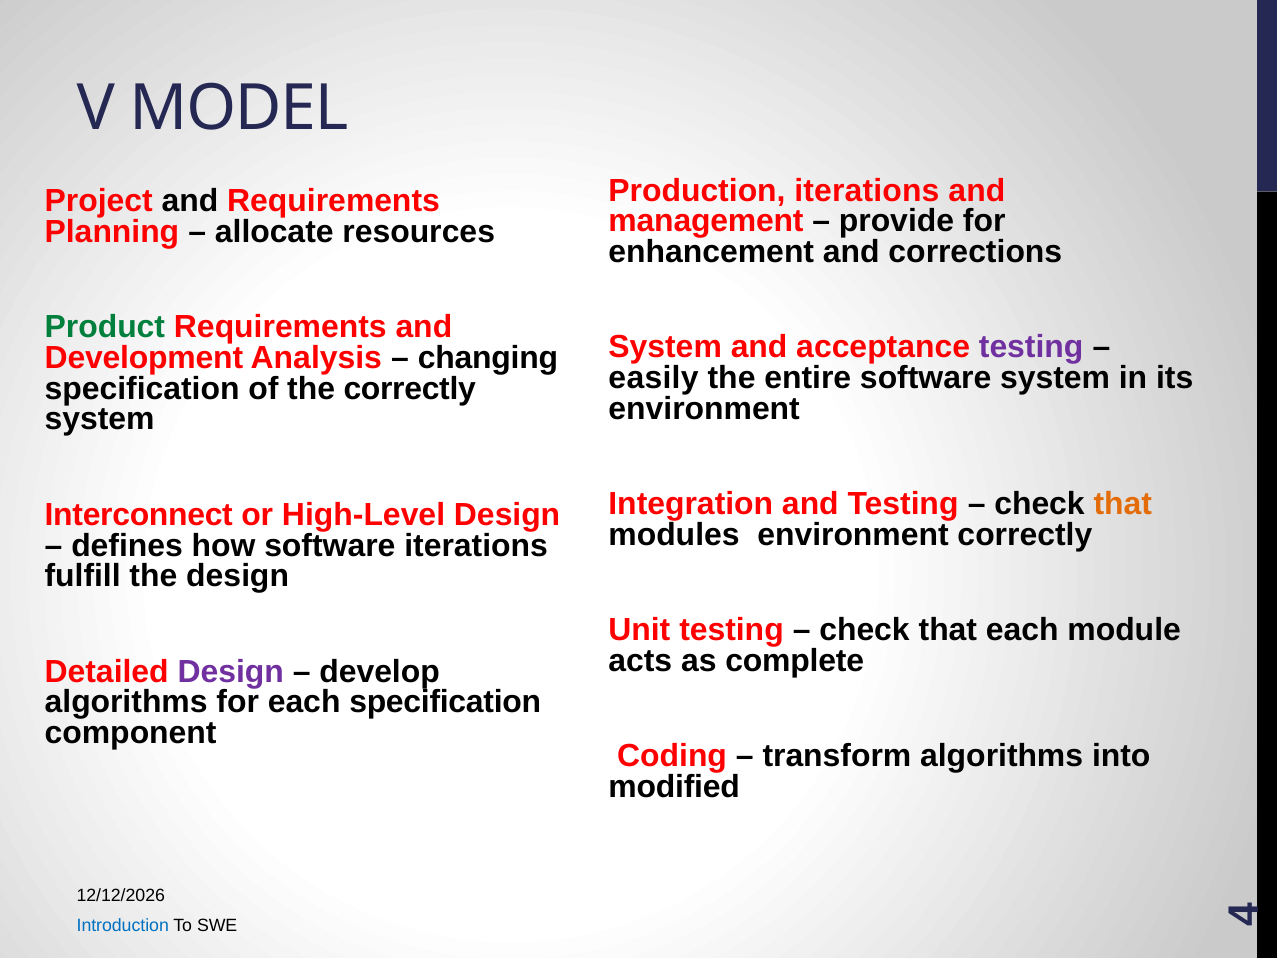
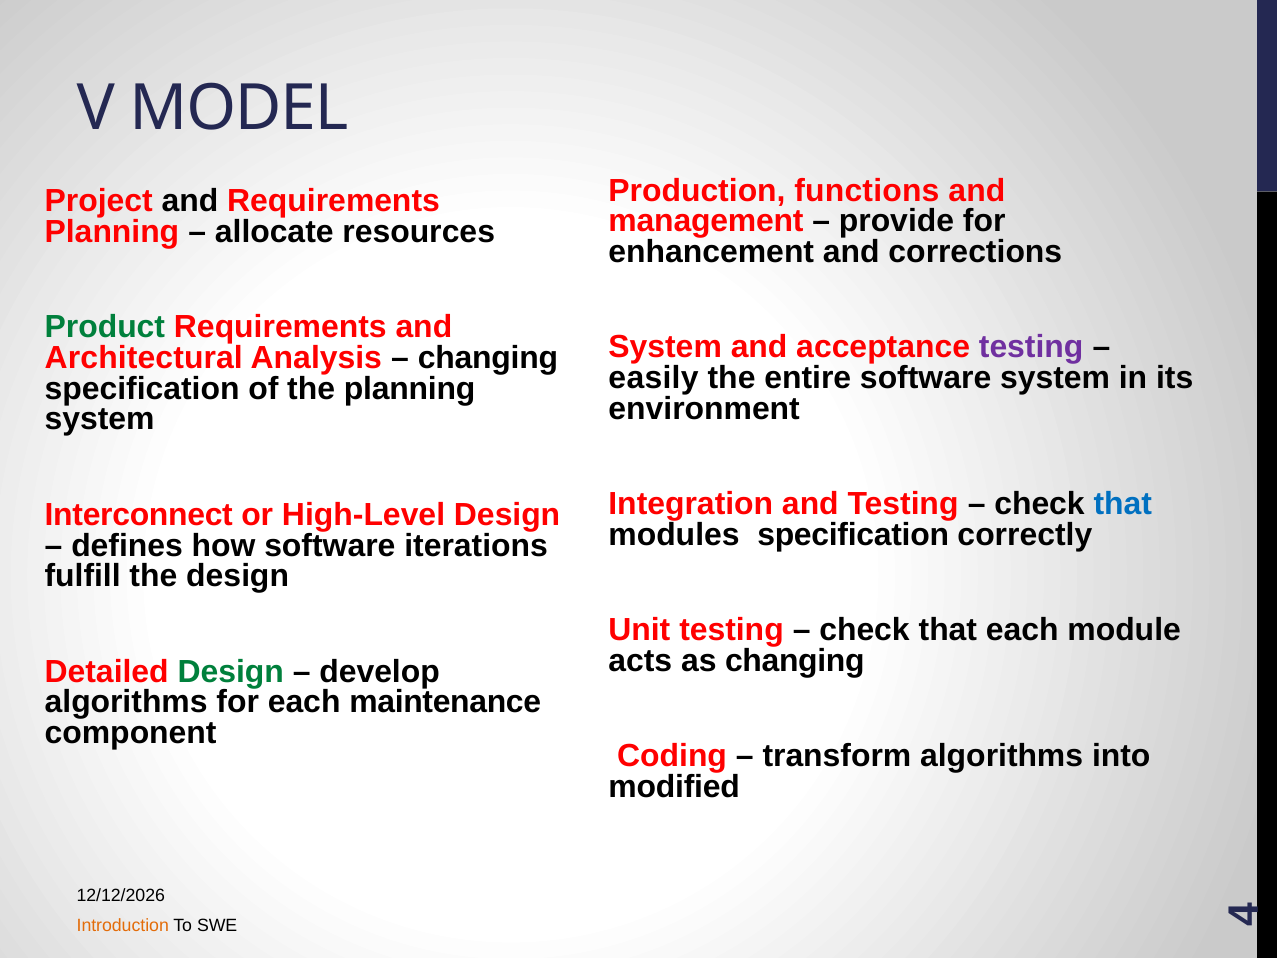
Production iterations: iterations -> functions (867, 191)
Development: Development -> Architectural (144, 358)
the correctly: correctly -> planning (410, 389)
that colour: orange -> blue (1123, 504)
modules environment: environment -> specification (853, 535)
as complete: complete -> changing (795, 661)
Design colour: purple -> green (231, 671)
each specification: specification -> maintenance (445, 702)
Introduction colour: blue -> orange (123, 925)
